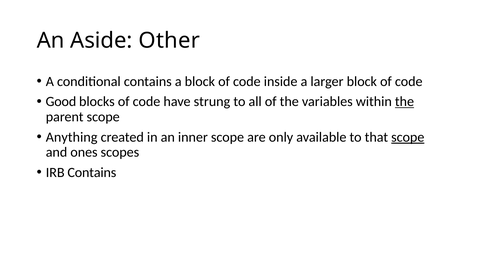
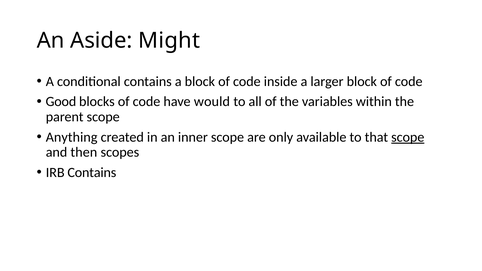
Other: Other -> Might (169, 40)
strung: strung -> would (212, 102)
the underline: present -> none (404, 102)
ones: ones -> then (84, 152)
